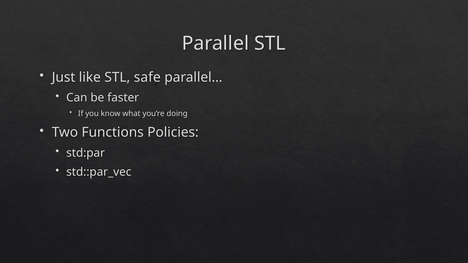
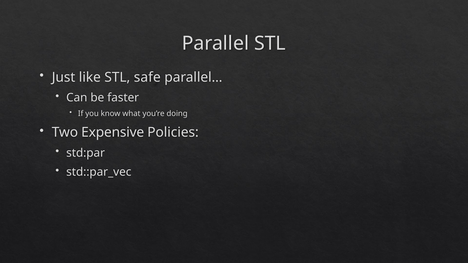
Functions: Functions -> Expensive (113, 133)
